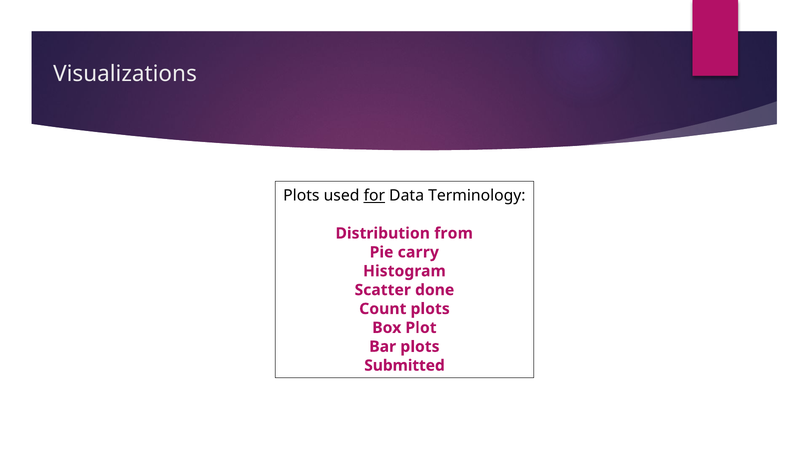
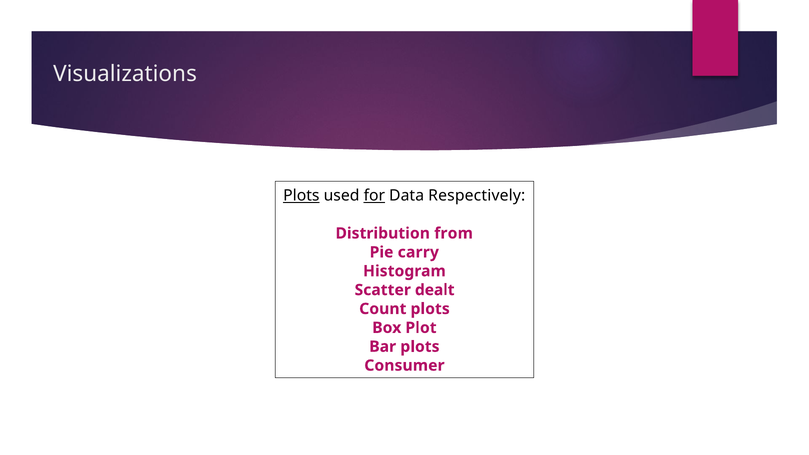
Plots underline: none -> present (301, 196)
Terminology: Terminology -> Respectively (477, 196)
done: done -> dealt (435, 290)
Submitted: Submitted -> Consumer (404, 366)
